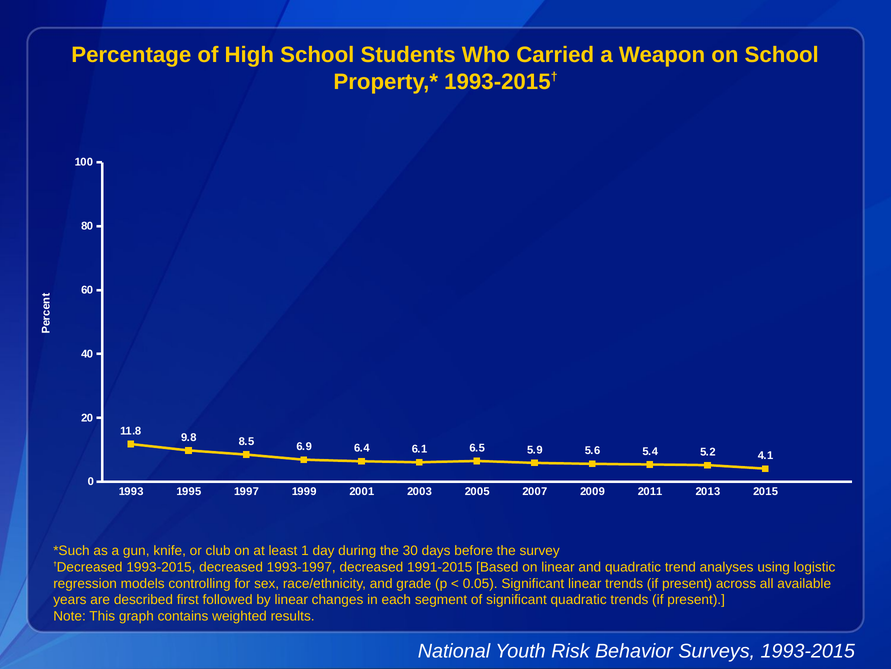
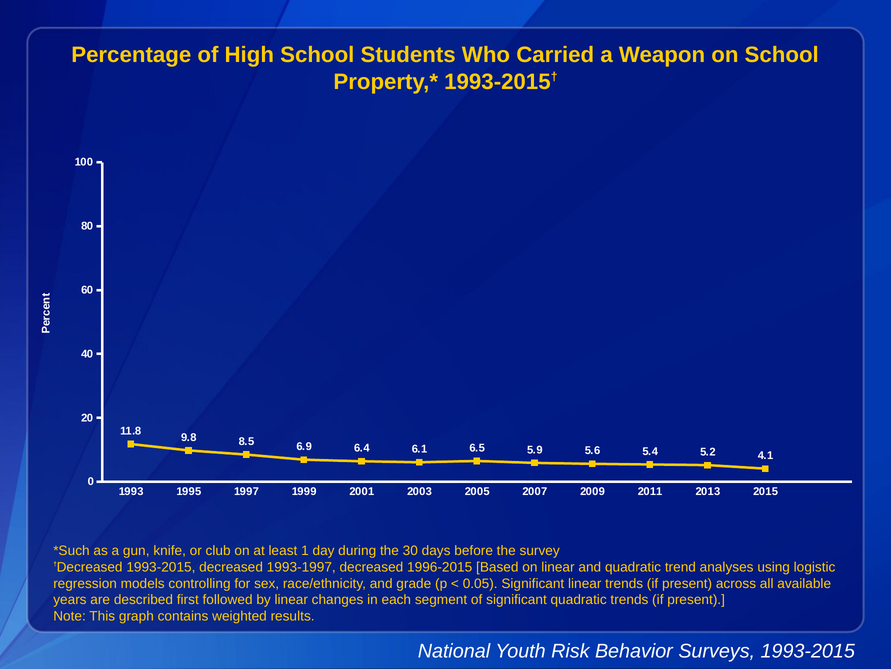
1991-2015: 1991-2015 -> 1996-2015 (440, 567)
